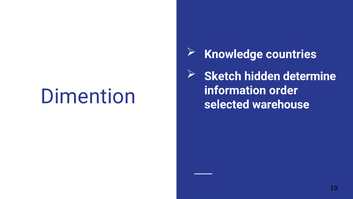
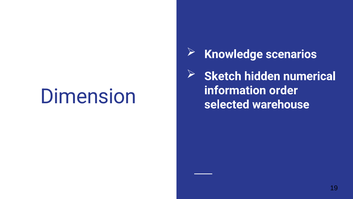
countries: countries -> scenarios (291, 54)
determine: determine -> numerical (309, 76)
Dimention: Dimention -> Dimension (88, 96)
